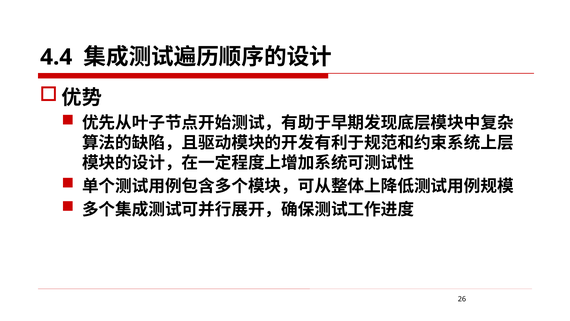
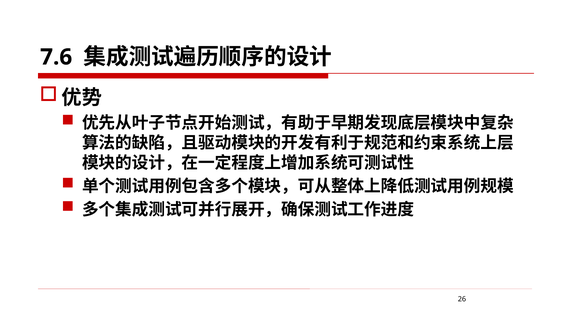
4.4: 4.4 -> 7.6 (56, 57)
